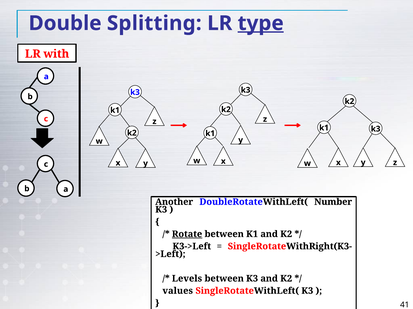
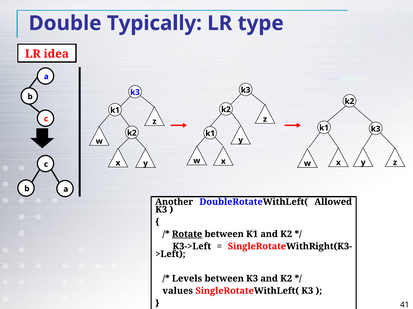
Splitting: Splitting -> Typically (154, 23)
type underline: present -> none (261, 23)
with: with -> idea (56, 54)
Number: Number -> Allowed (333, 202)
